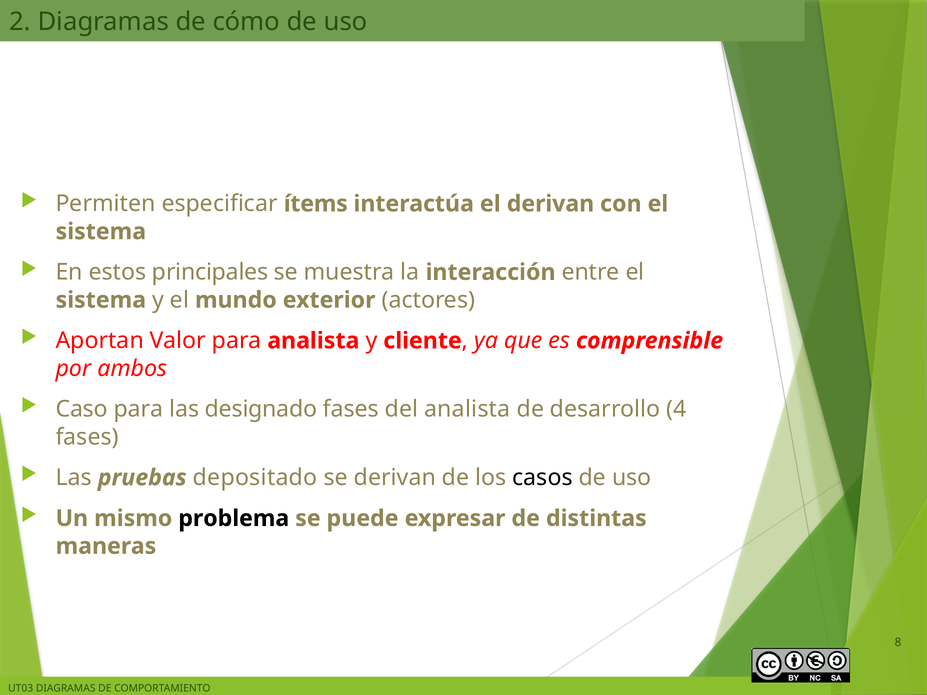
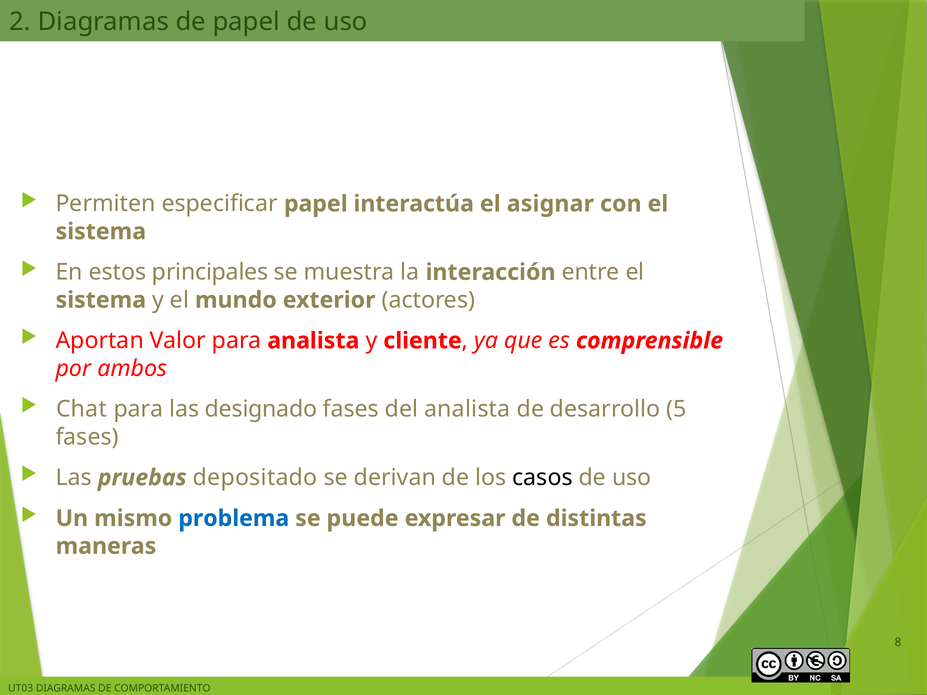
de cómo: cómo -> papel (246, 22)
especificar ítems: ítems -> papel (316, 204)
el derivan: derivan -> asignar (550, 204)
Caso: Caso -> Chat (82, 409)
4: 4 -> 5 (676, 409)
problema colour: black -> blue (234, 519)
